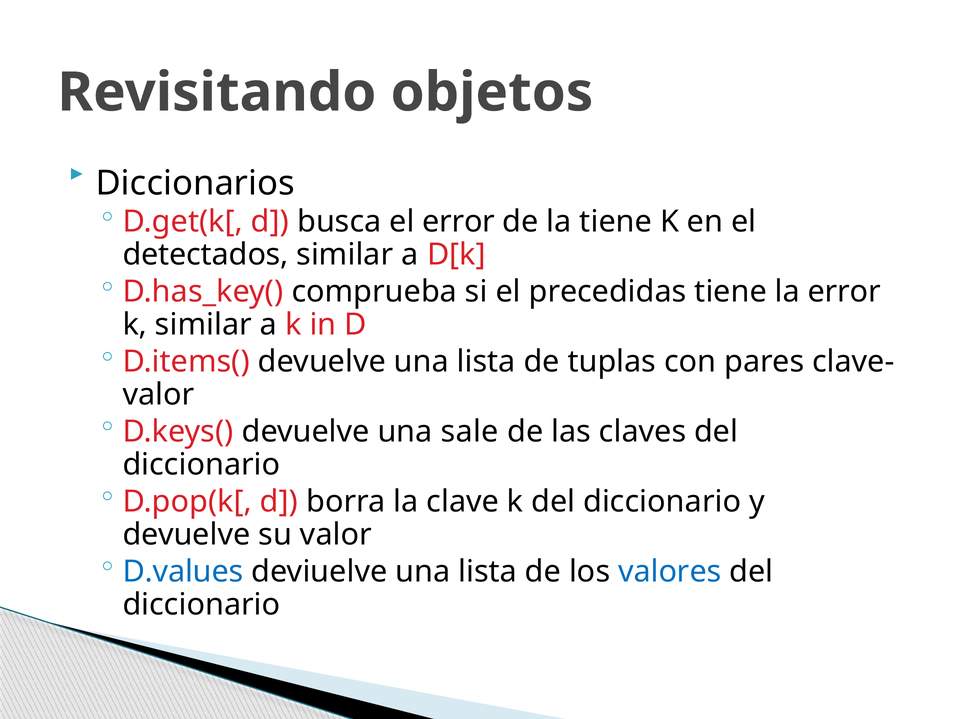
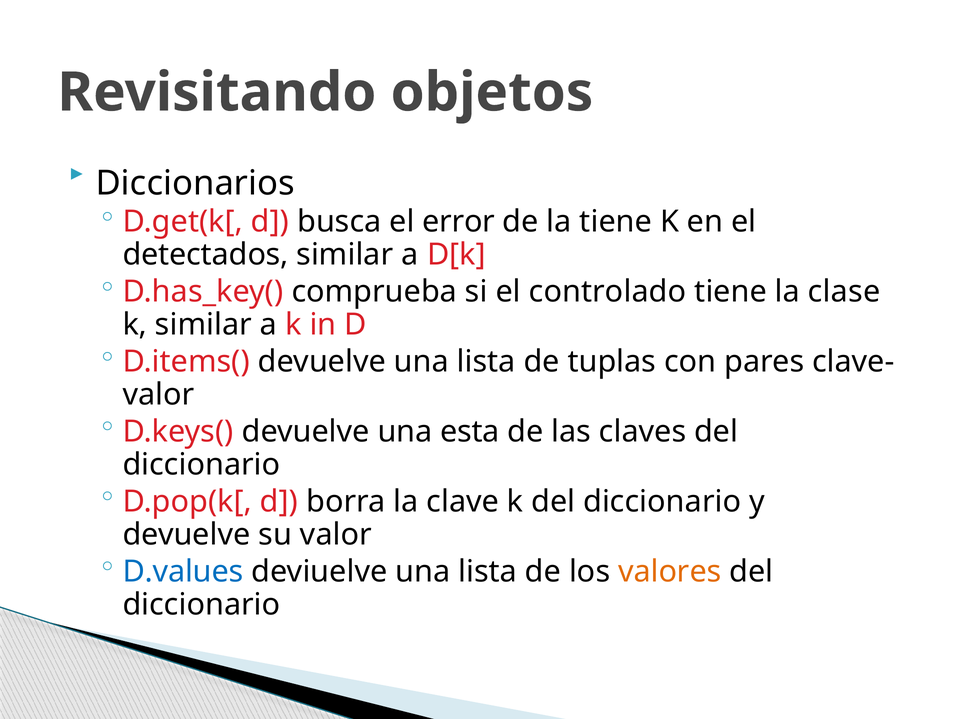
precedidas: precedidas -> controlado (608, 292)
la error: error -> clase (844, 292)
sale: sale -> esta (470, 432)
valores colour: blue -> orange (670, 572)
